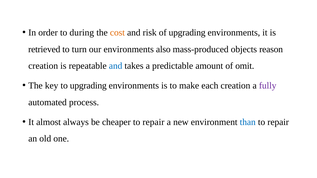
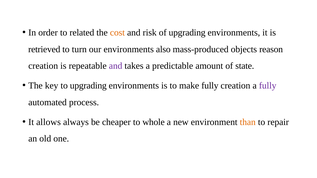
during: during -> related (82, 33)
and colour: blue -> purple (116, 66)
omit: omit -> state (245, 66)
make each: each -> fully (210, 86)
almost: almost -> allows (49, 122)
cheaper to repair: repair -> whole (154, 122)
than colour: blue -> orange (248, 122)
